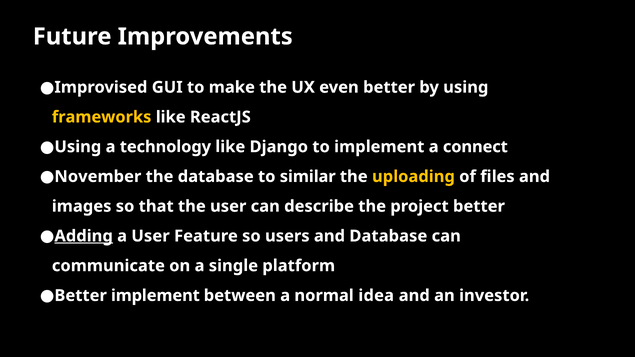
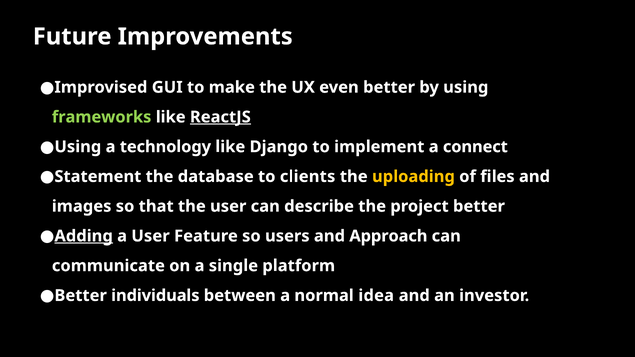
frameworks colour: yellow -> light green (102, 117)
ReactJS underline: none -> present (220, 117)
November: November -> Statement (98, 177)
similar: similar -> clients (308, 177)
and Database: Database -> Approach (388, 236)
Better implement: implement -> individuals (155, 296)
